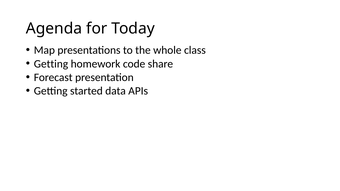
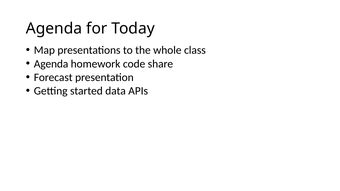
Getting: Getting -> Agenda (51, 64)
